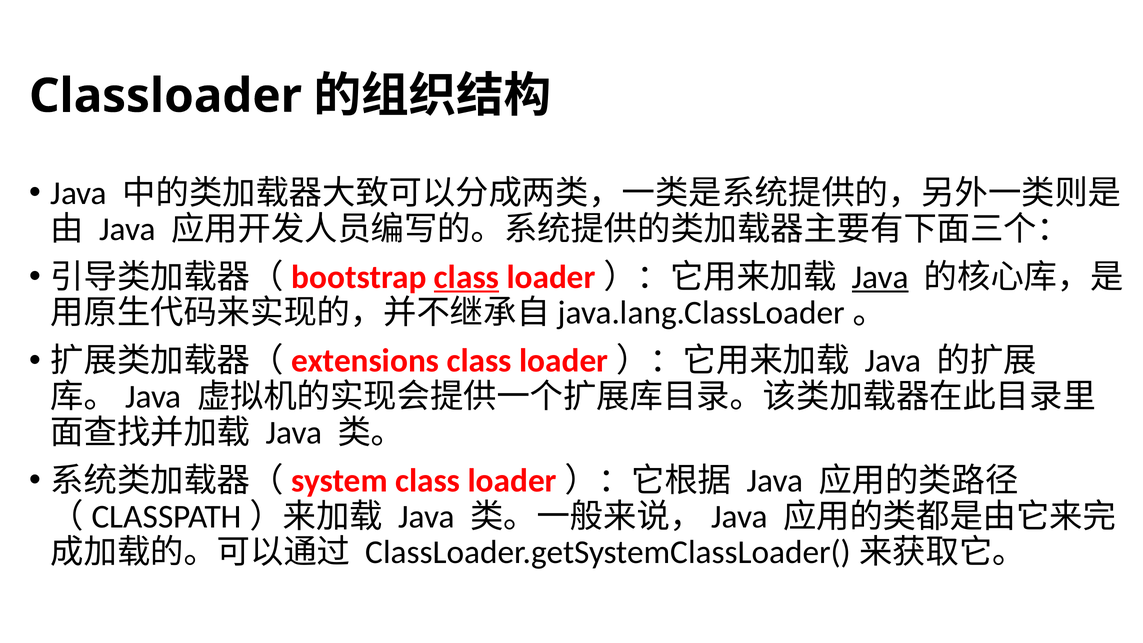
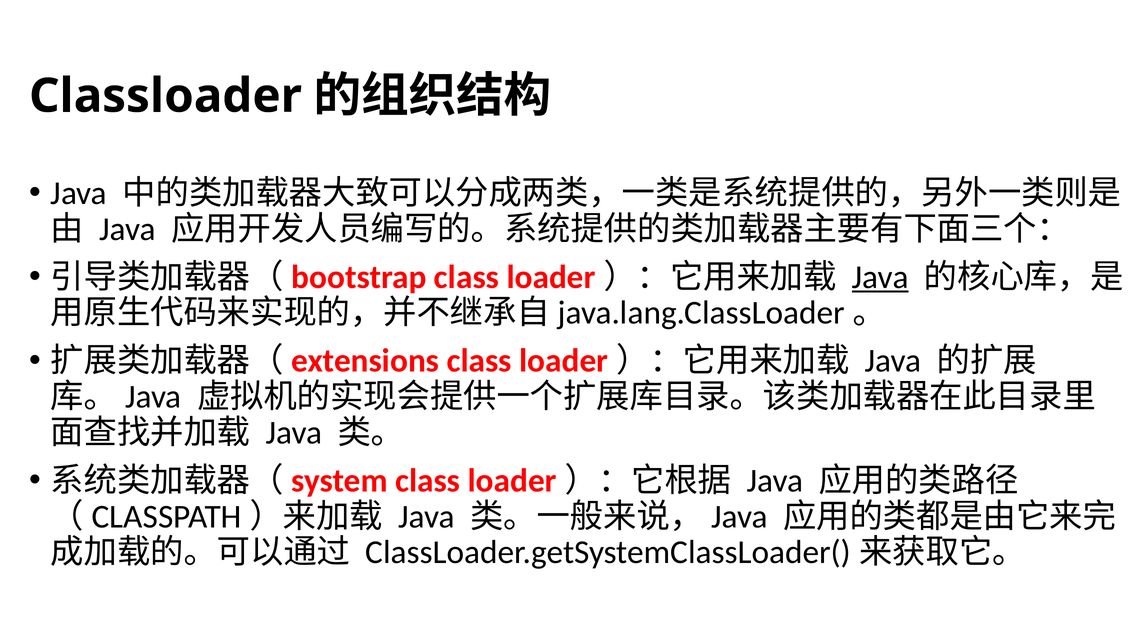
class underline: present -> none (467, 277)
